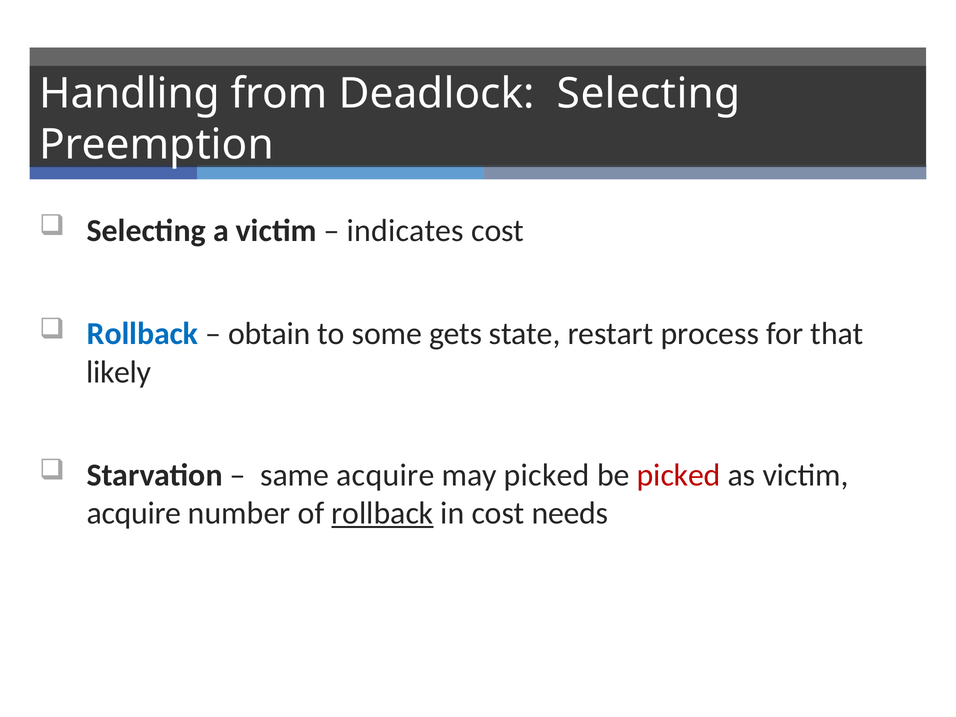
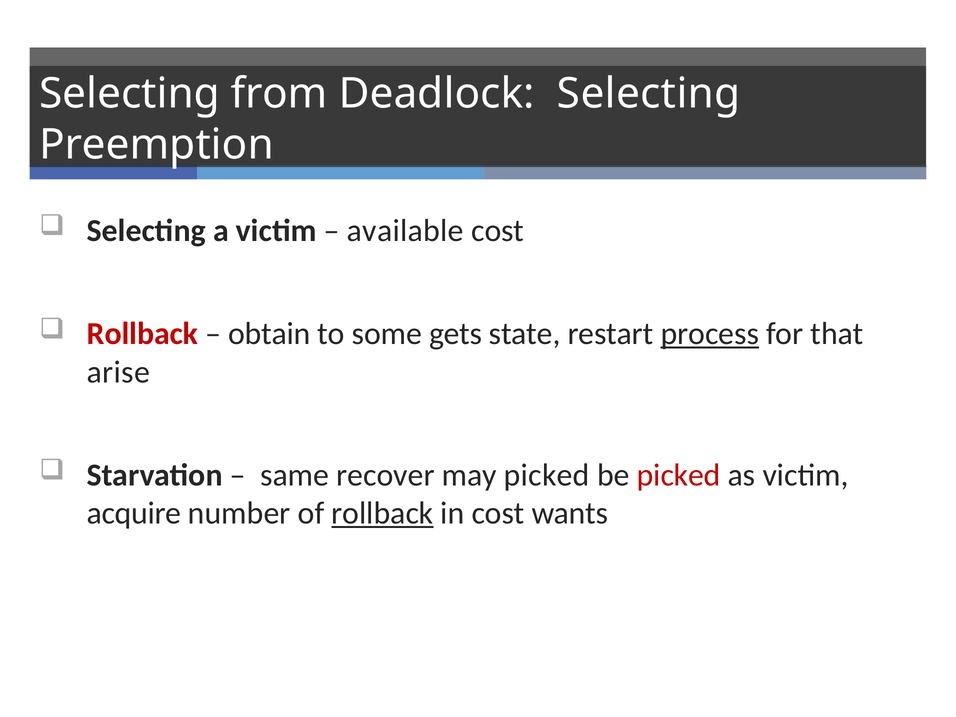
Handling: Handling -> Selecting (130, 94)
indicates: indicates -> available (405, 231)
Rollback colour: blue -> red (142, 334)
process underline: none -> present (710, 334)
likely: likely -> arise (118, 372)
same acquire: acquire -> recover (386, 475)
needs: needs -> wants (570, 513)
